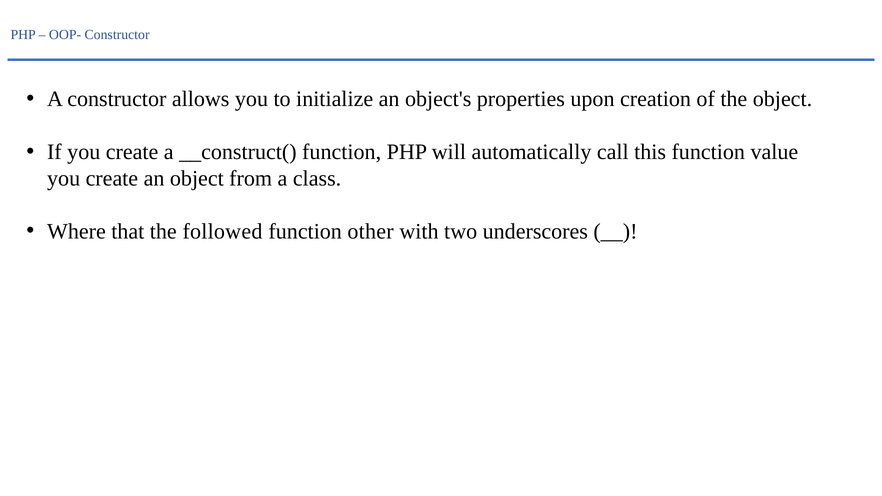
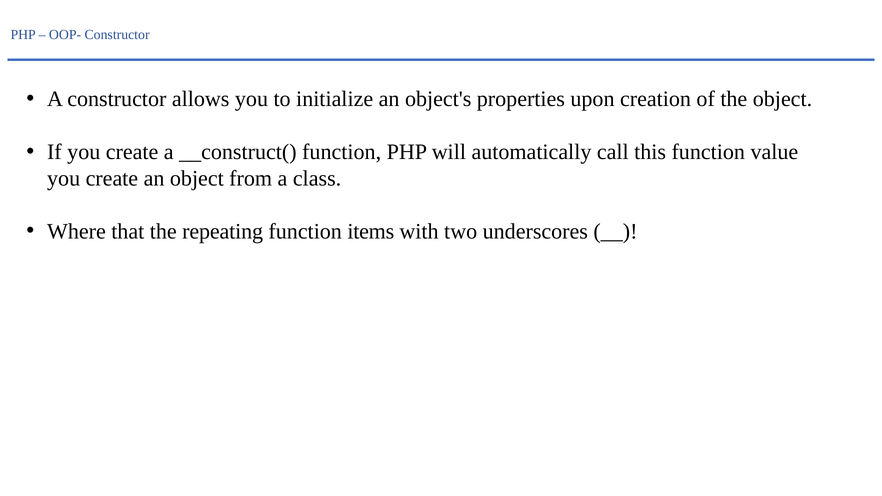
followed: followed -> repeating (223, 231)
other: other -> items (371, 231)
